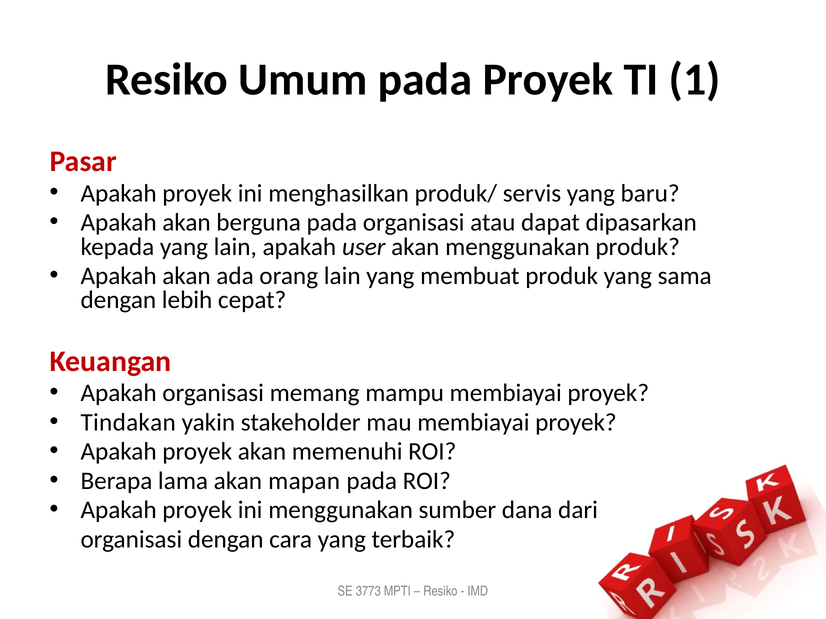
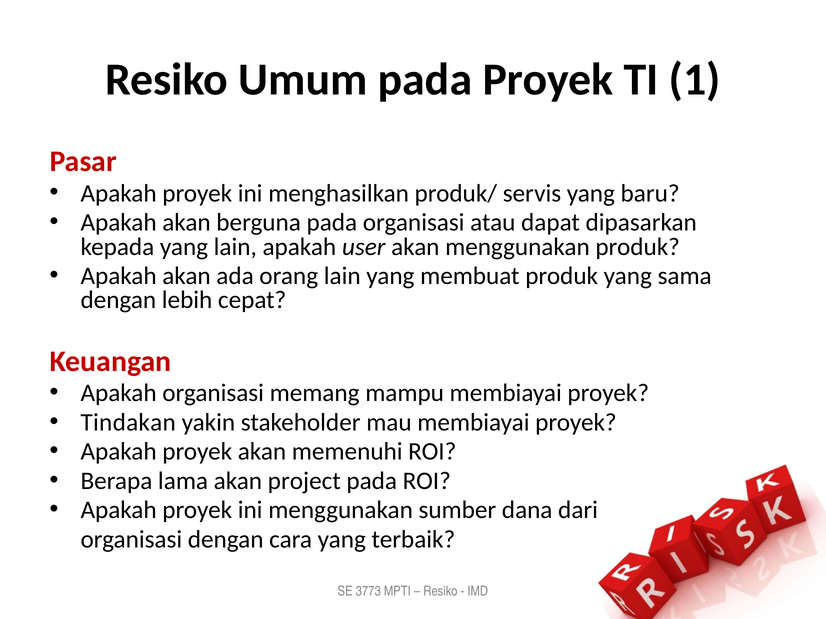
mapan: mapan -> project (304, 481)
